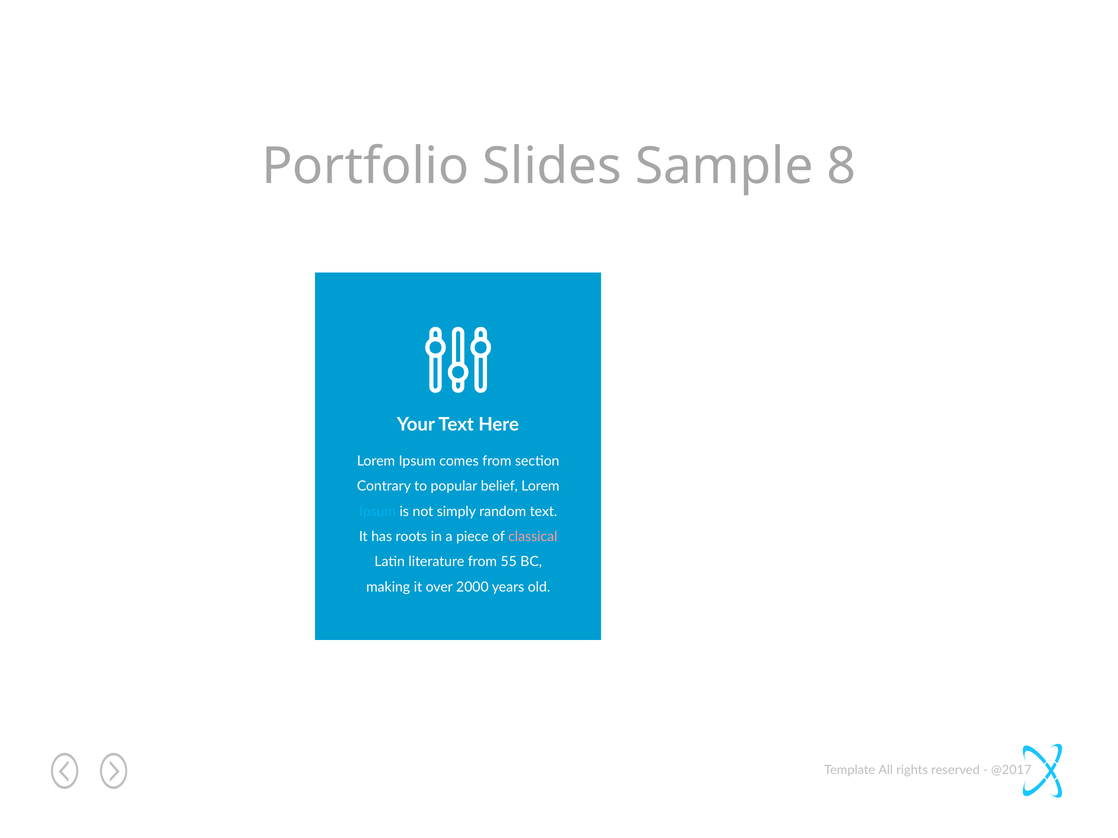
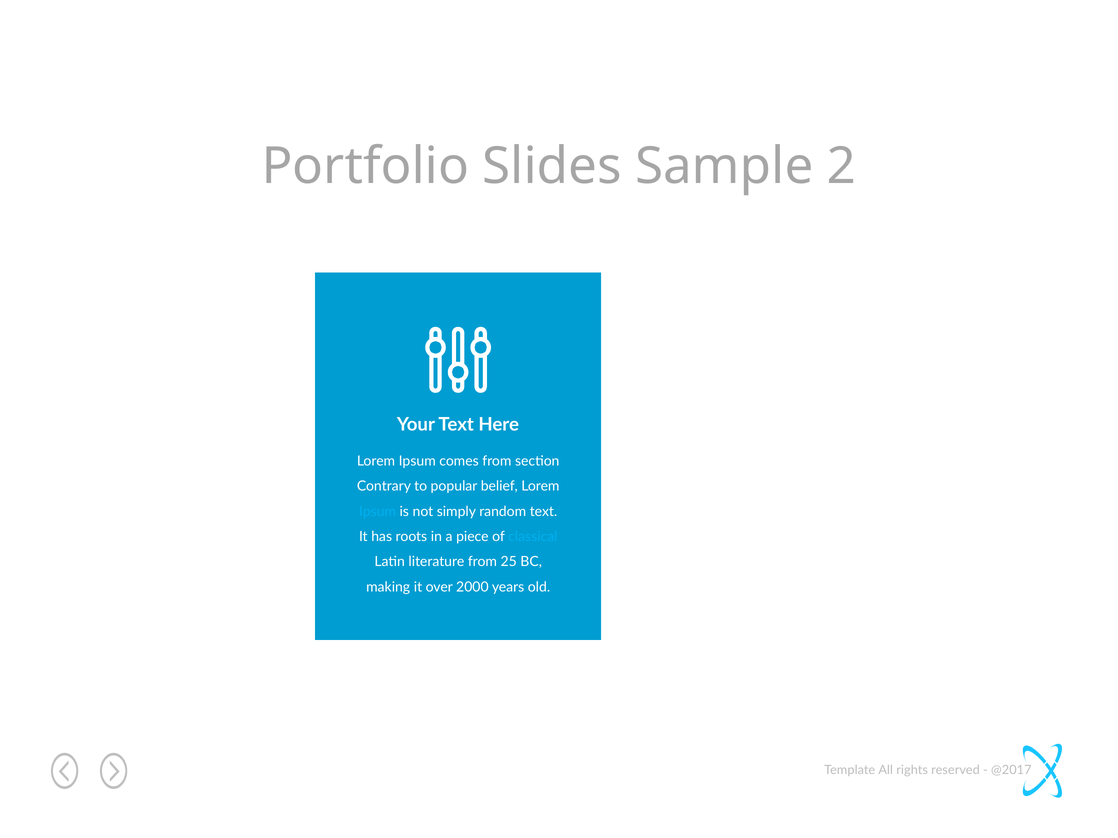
8: 8 -> 2 (841, 167)
classical colour: pink -> light blue (533, 537)
55: 55 -> 25 (509, 562)
